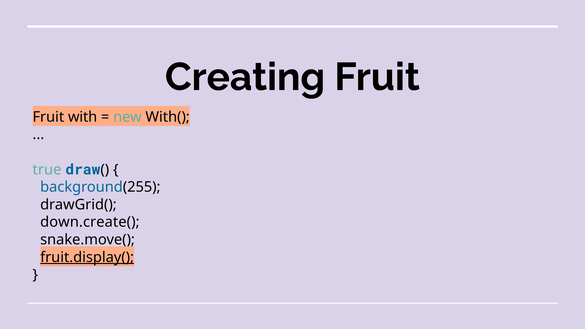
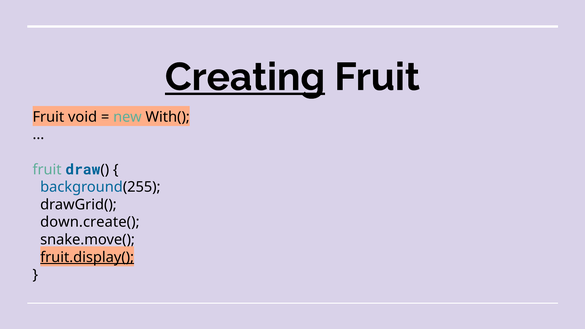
Creating underline: none -> present (245, 77)
with: with -> void (83, 117)
true: true -> fruit (47, 170)
